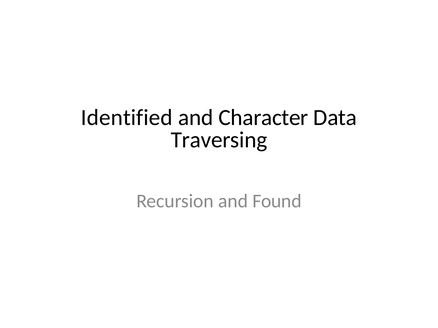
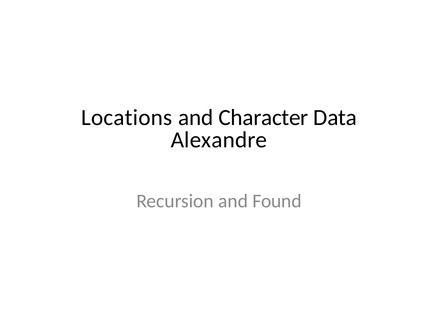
Identified: Identified -> Locations (127, 118)
Traversing: Traversing -> Alexandre (219, 140)
